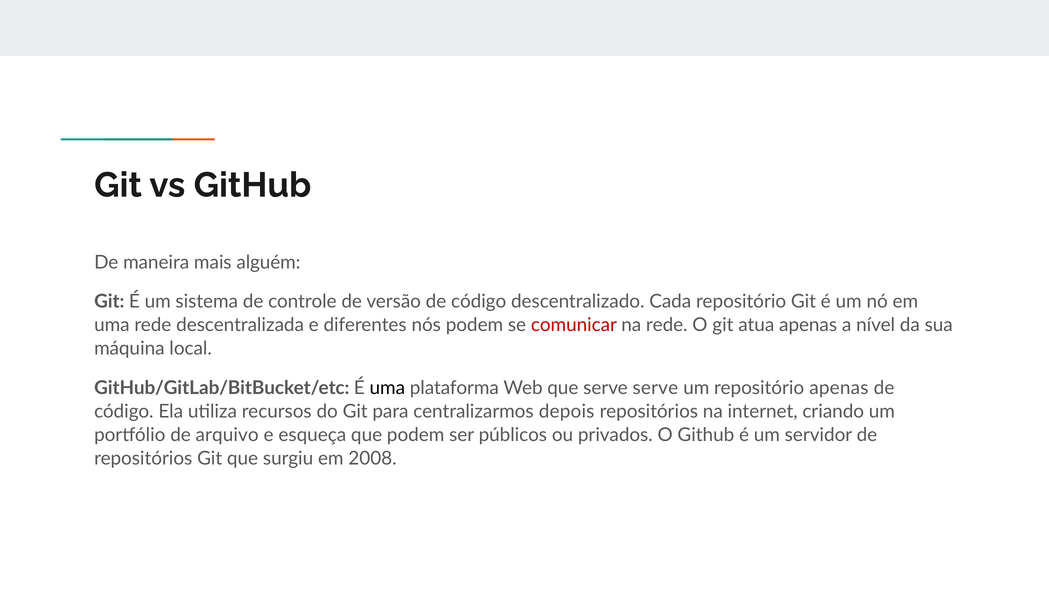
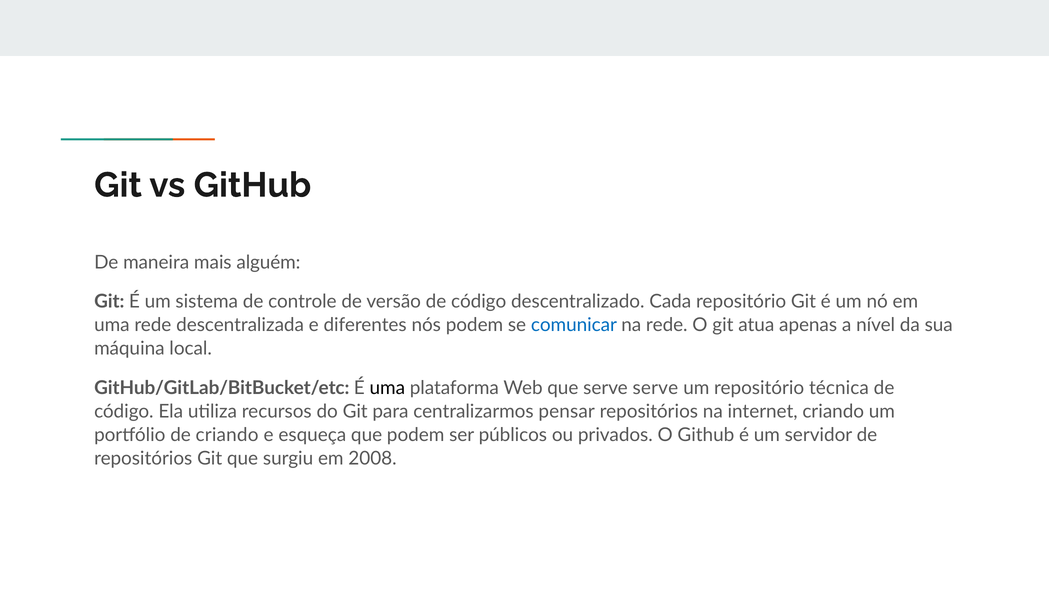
comunicar colour: red -> blue (574, 325)
repositório apenas: apenas -> técnica (839, 388)
depois: depois -> pensar (567, 412)
de arquivo: arquivo -> criando (227, 435)
